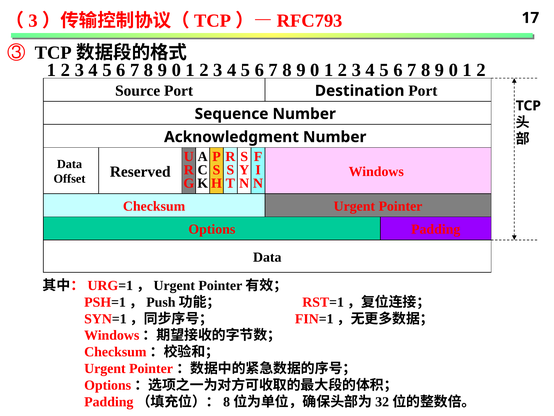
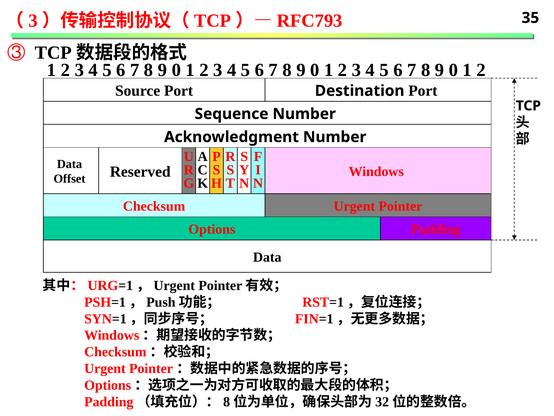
17: 17 -> 35 (530, 18)
